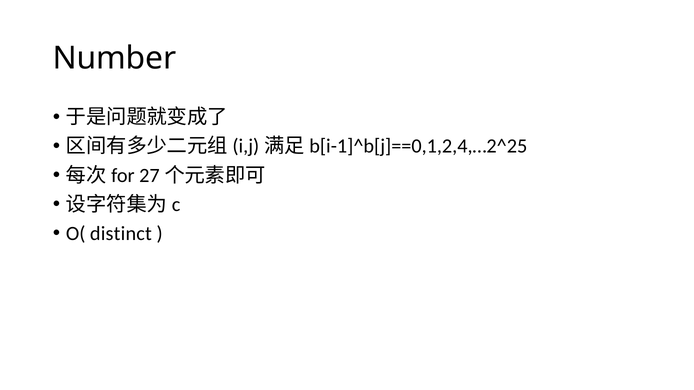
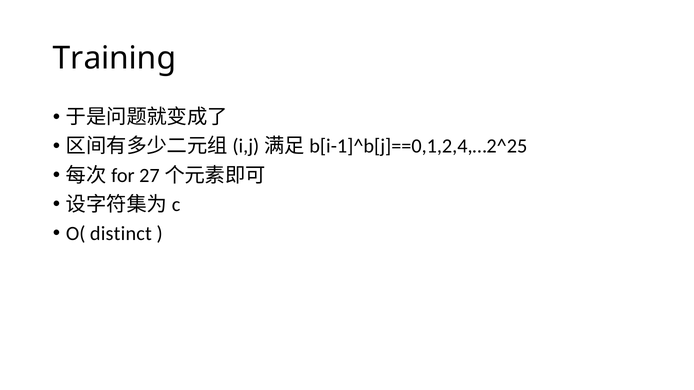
Number: Number -> Training (115, 58)
